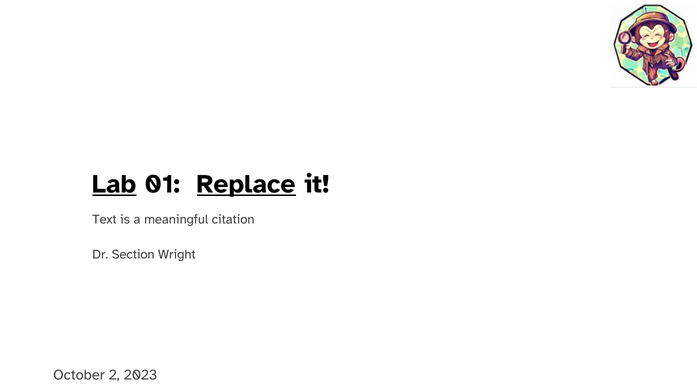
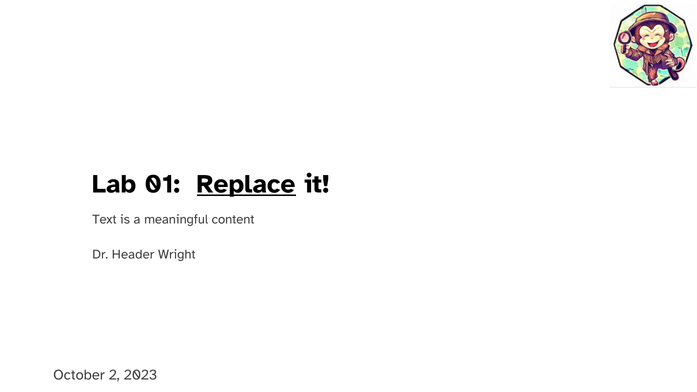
Lab underline: present -> none (114, 184)
citation: citation -> content (233, 220)
Section: Section -> Header (133, 254)
